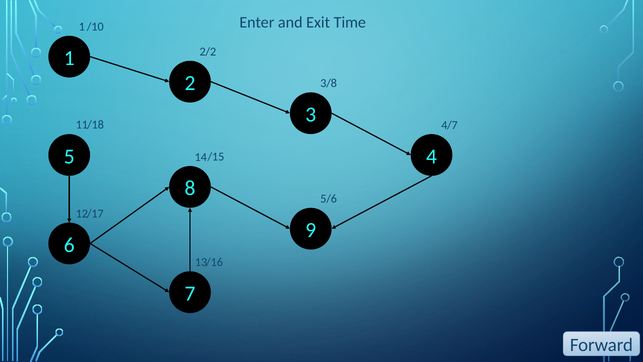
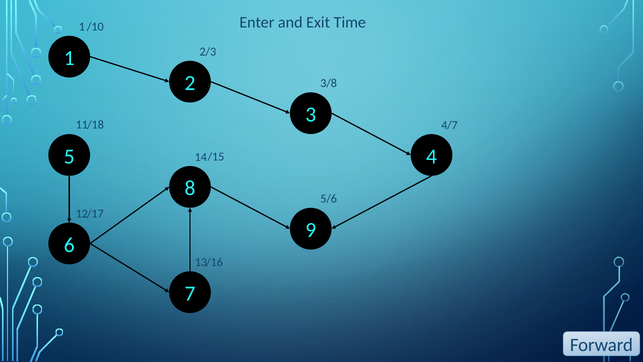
/2: /2 -> /3 (211, 52)
